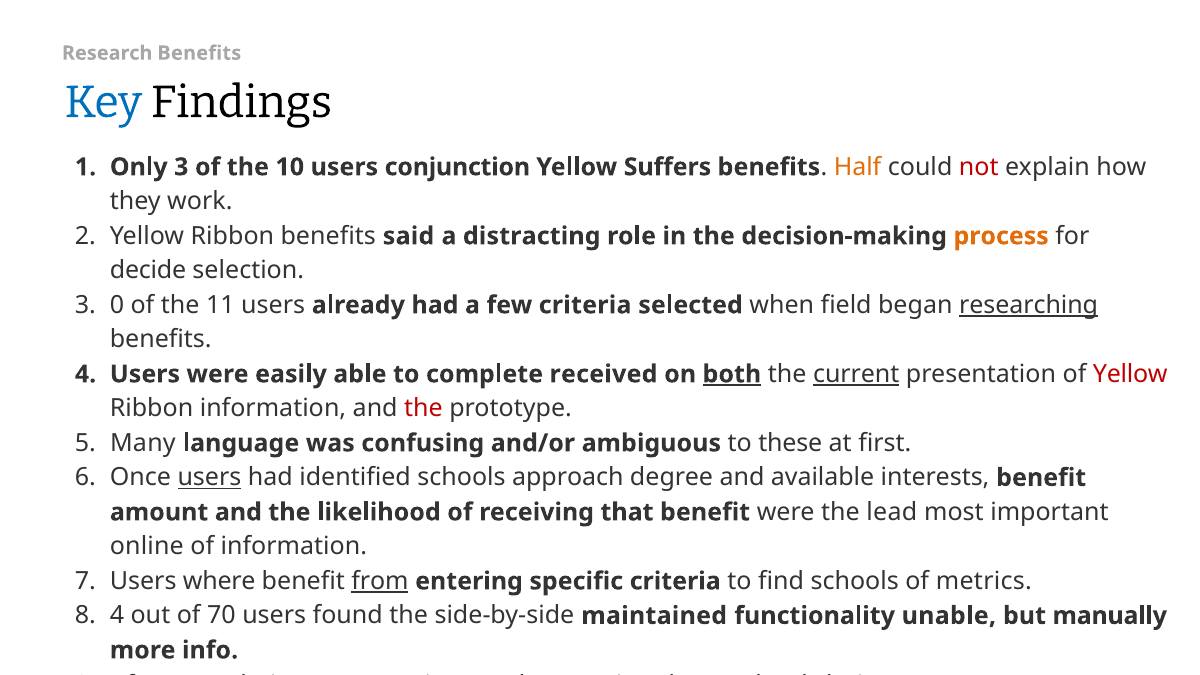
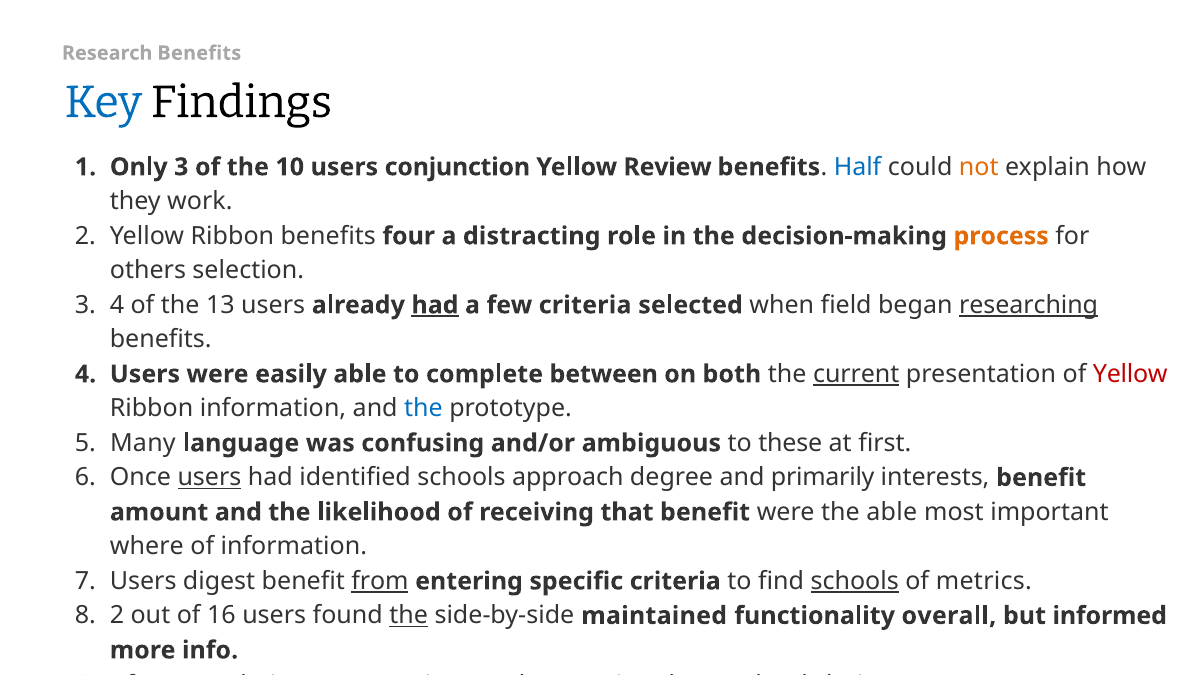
Suffers: Suffers -> Review (668, 167)
Half colour: orange -> blue (858, 167)
not colour: red -> orange (979, 167)
said: said -> four (409, 236)
decide: decide -> others (148, 271)
3 0: 0 -> 4 (117, 305)
11: 11 -> 13 (220, 305)
had underline: none -> present (435, 305)
received: received -> between (604, 374)
both underline: present -> none (732, 374)
the colour: red -> blue (423, 409)
available: available -> primarily (823, 478)
the lead: lead -> able (892, 512)
online: online -> where (147, 547)
where: where -> digest (219, 581)
schools underline: none -> present (855, 581)
8 4: 4 -> 2 (117, 616)
70: 70 -> 16 (221, 616)
the underline: none -> present (409, 616)
unable: unable -> overall (949, 616)
manually: manually -> informed (1110, 616)
